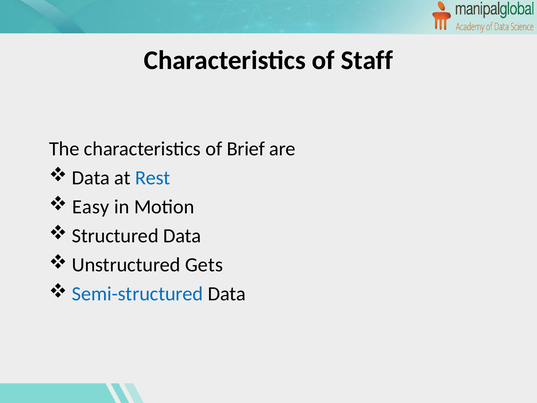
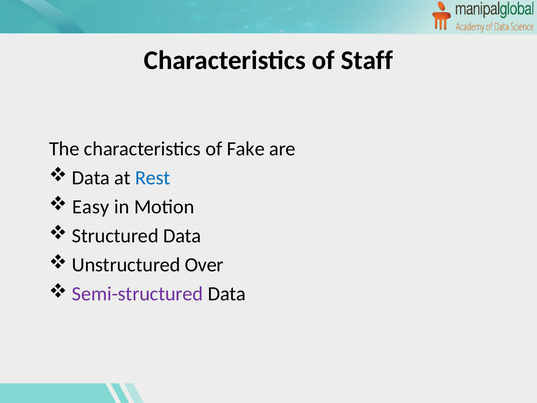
Brief: Brief -> Fake (246, 149)
Gets: Gets -> Over (204, 265)
Semi-structured colour: blue -> purple (138, 294)
